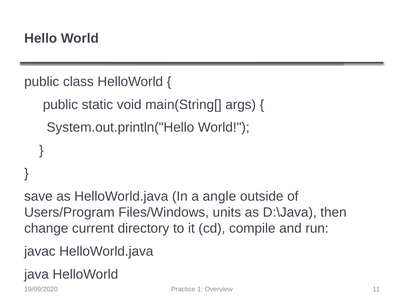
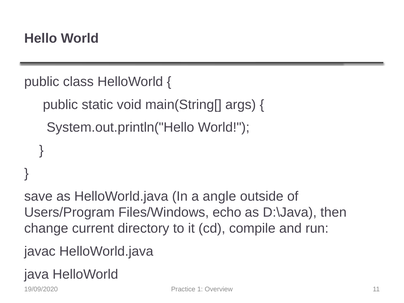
units: units -> echo (227, 212)
